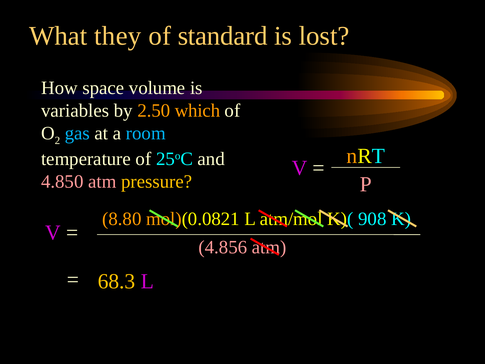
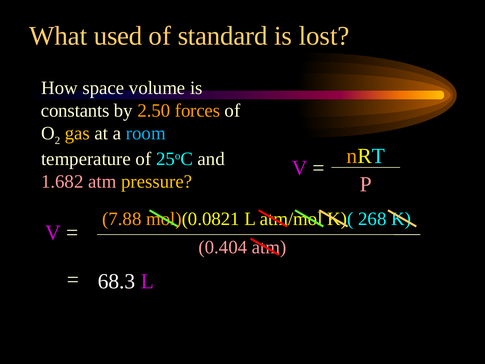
they: they -> used (118, 36)
variables: variables -> constants (75, 110)
which: which -> forces (198, 110)
gas colour: light blue -> yellow (77, 133)
4.850: 4.850 -> 1.682 (62, 181)
8.80: 8.80 -> 7.88 (122, 219)
908: 908 -> 268 (372, 219)
4.856: 4.856 -> 0.404 (223, 247)
68.3 colour: yellow -> white (117, 281)
